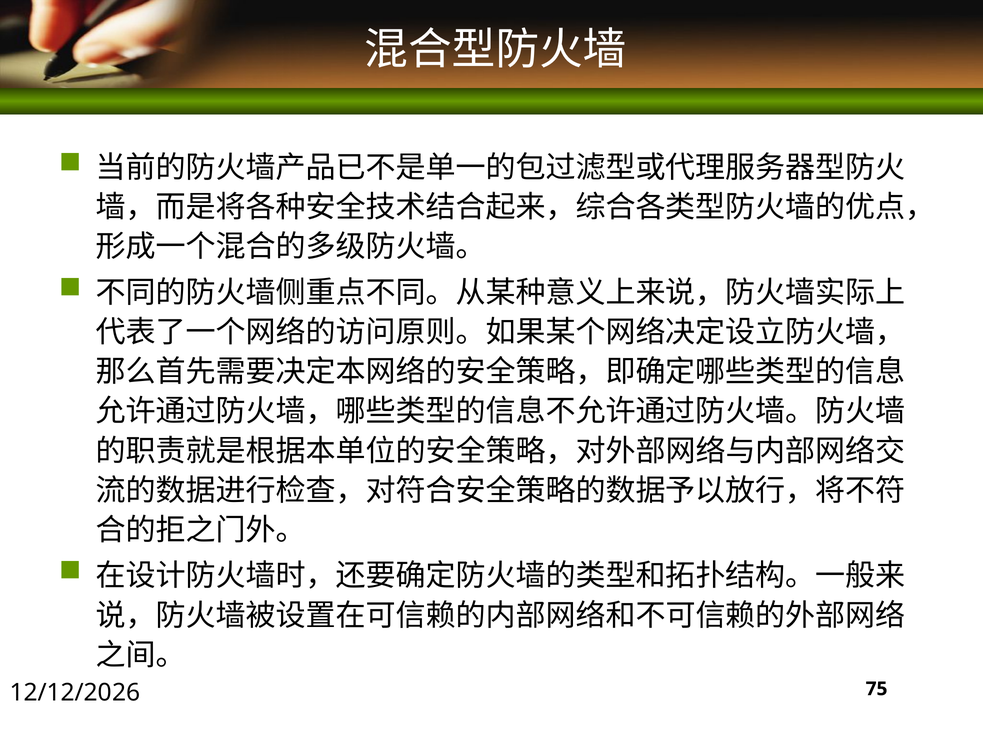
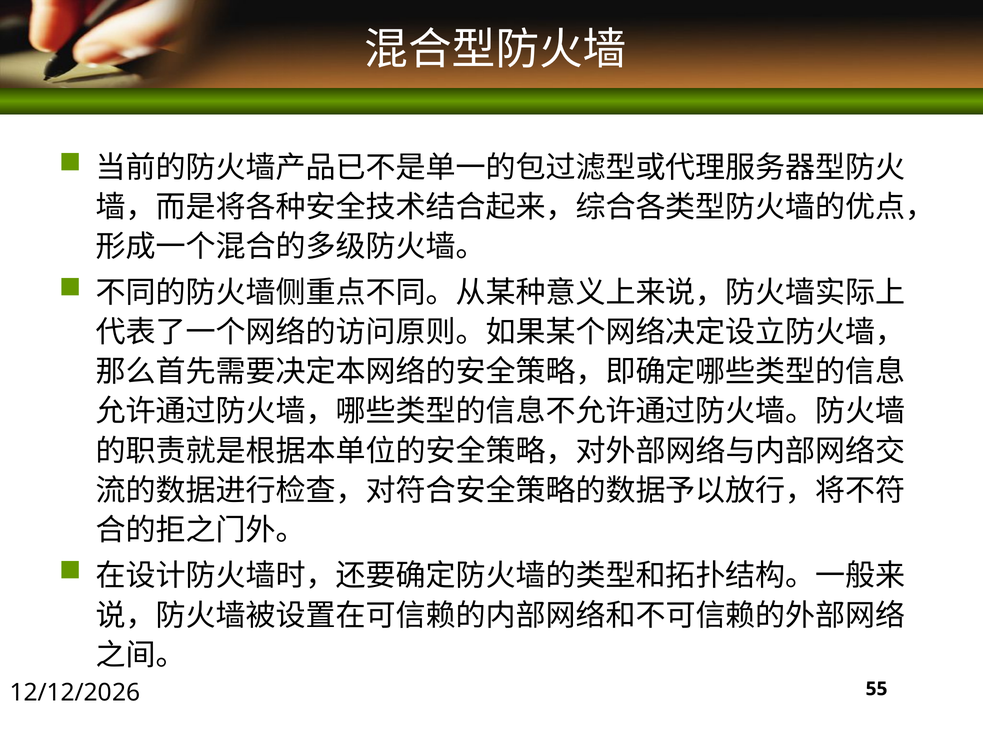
75: 75 -> 55 (877, 689)
